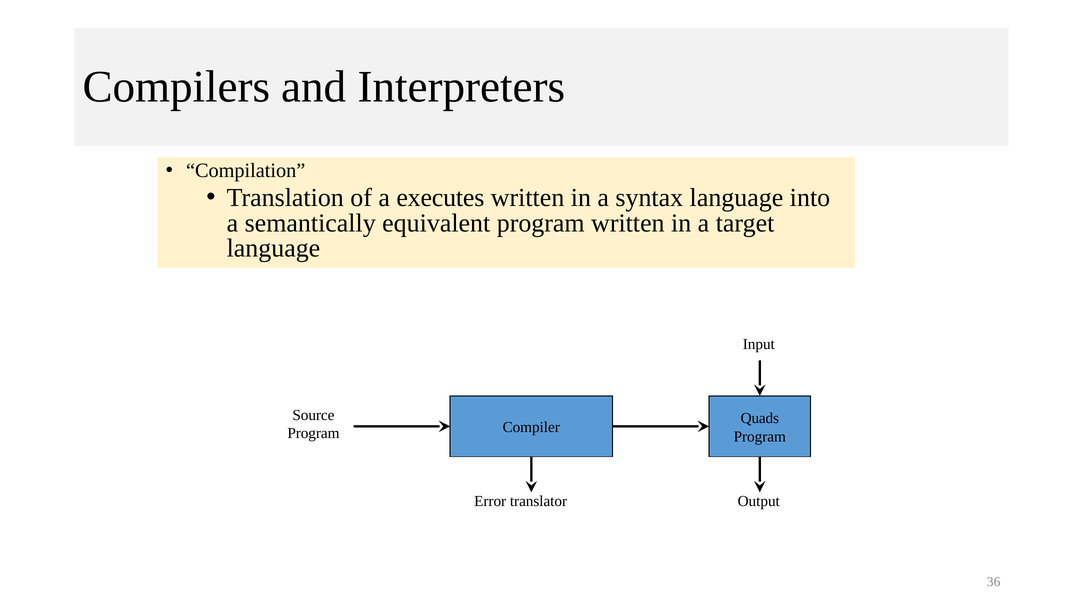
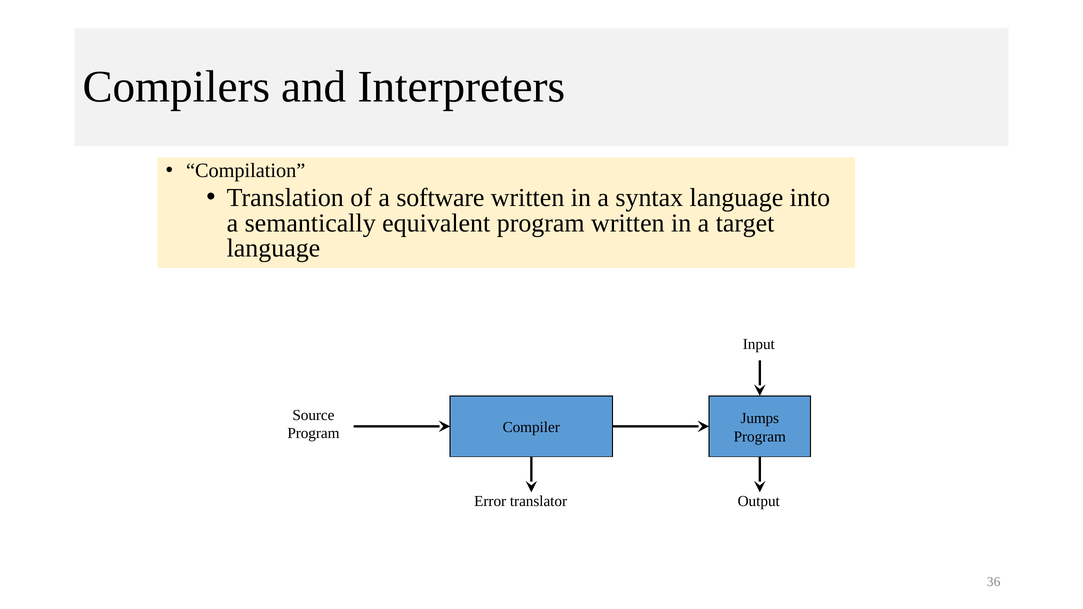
executes: executes -> software (440, 198)
Quads: Quads -> Jumps (760, 418)
